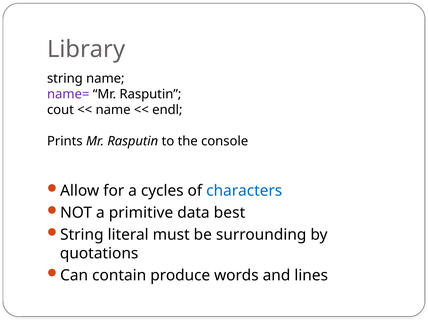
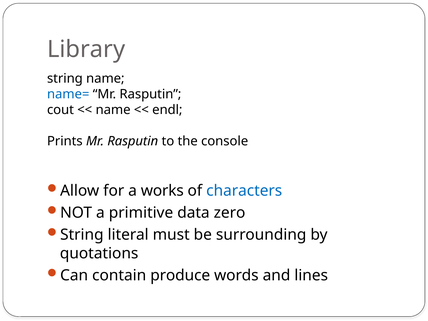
name= colour: purple -> blue (68, 94)
cycles: cycles -> works (162, 191)
best: best -> zero (230, 213)
